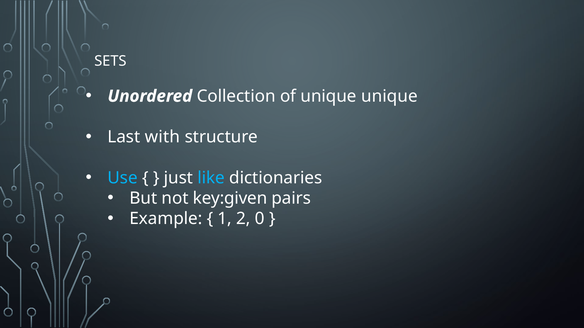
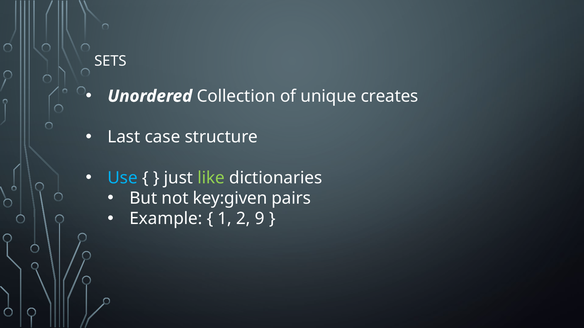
unique unique: unique -> creates (390, 96)
with: with -> case (163, 137)
like colour: light blue -> light green (211, 178)
0: 0 -> 9 (260, 219)
